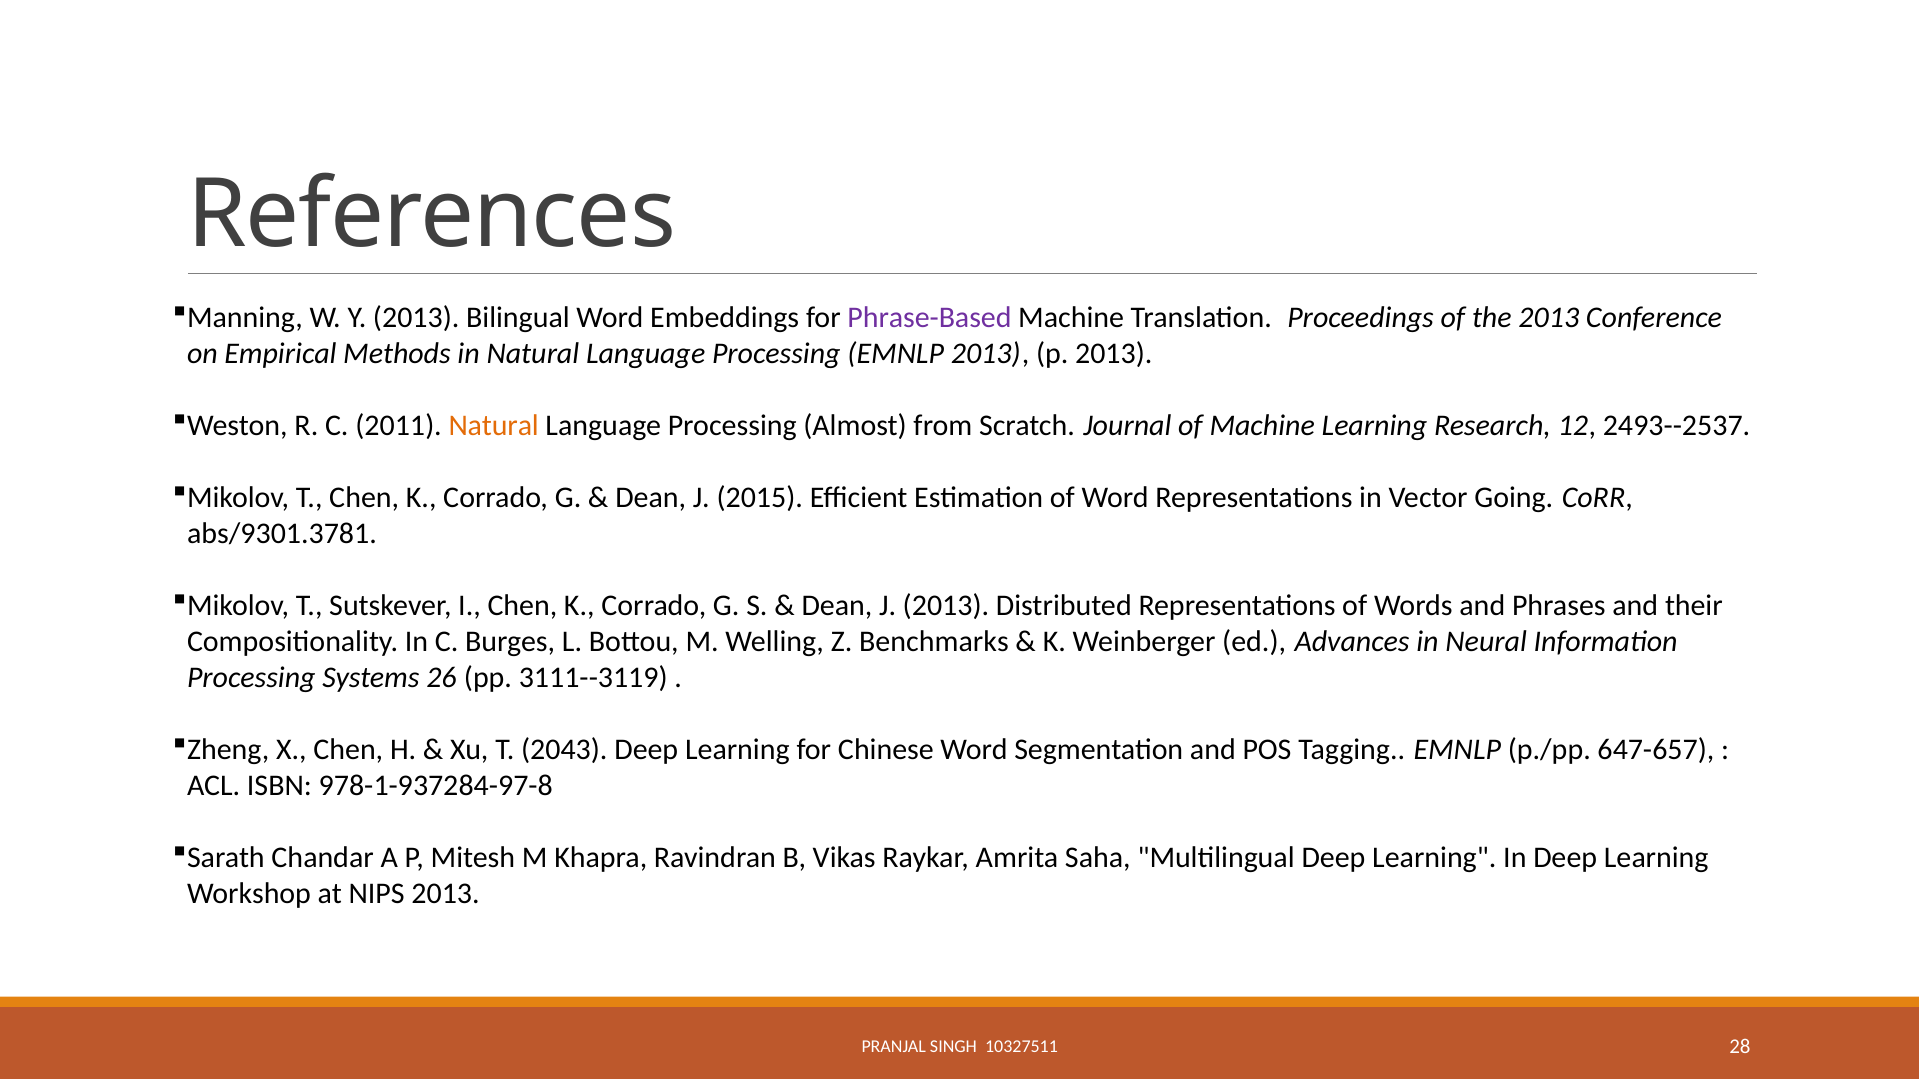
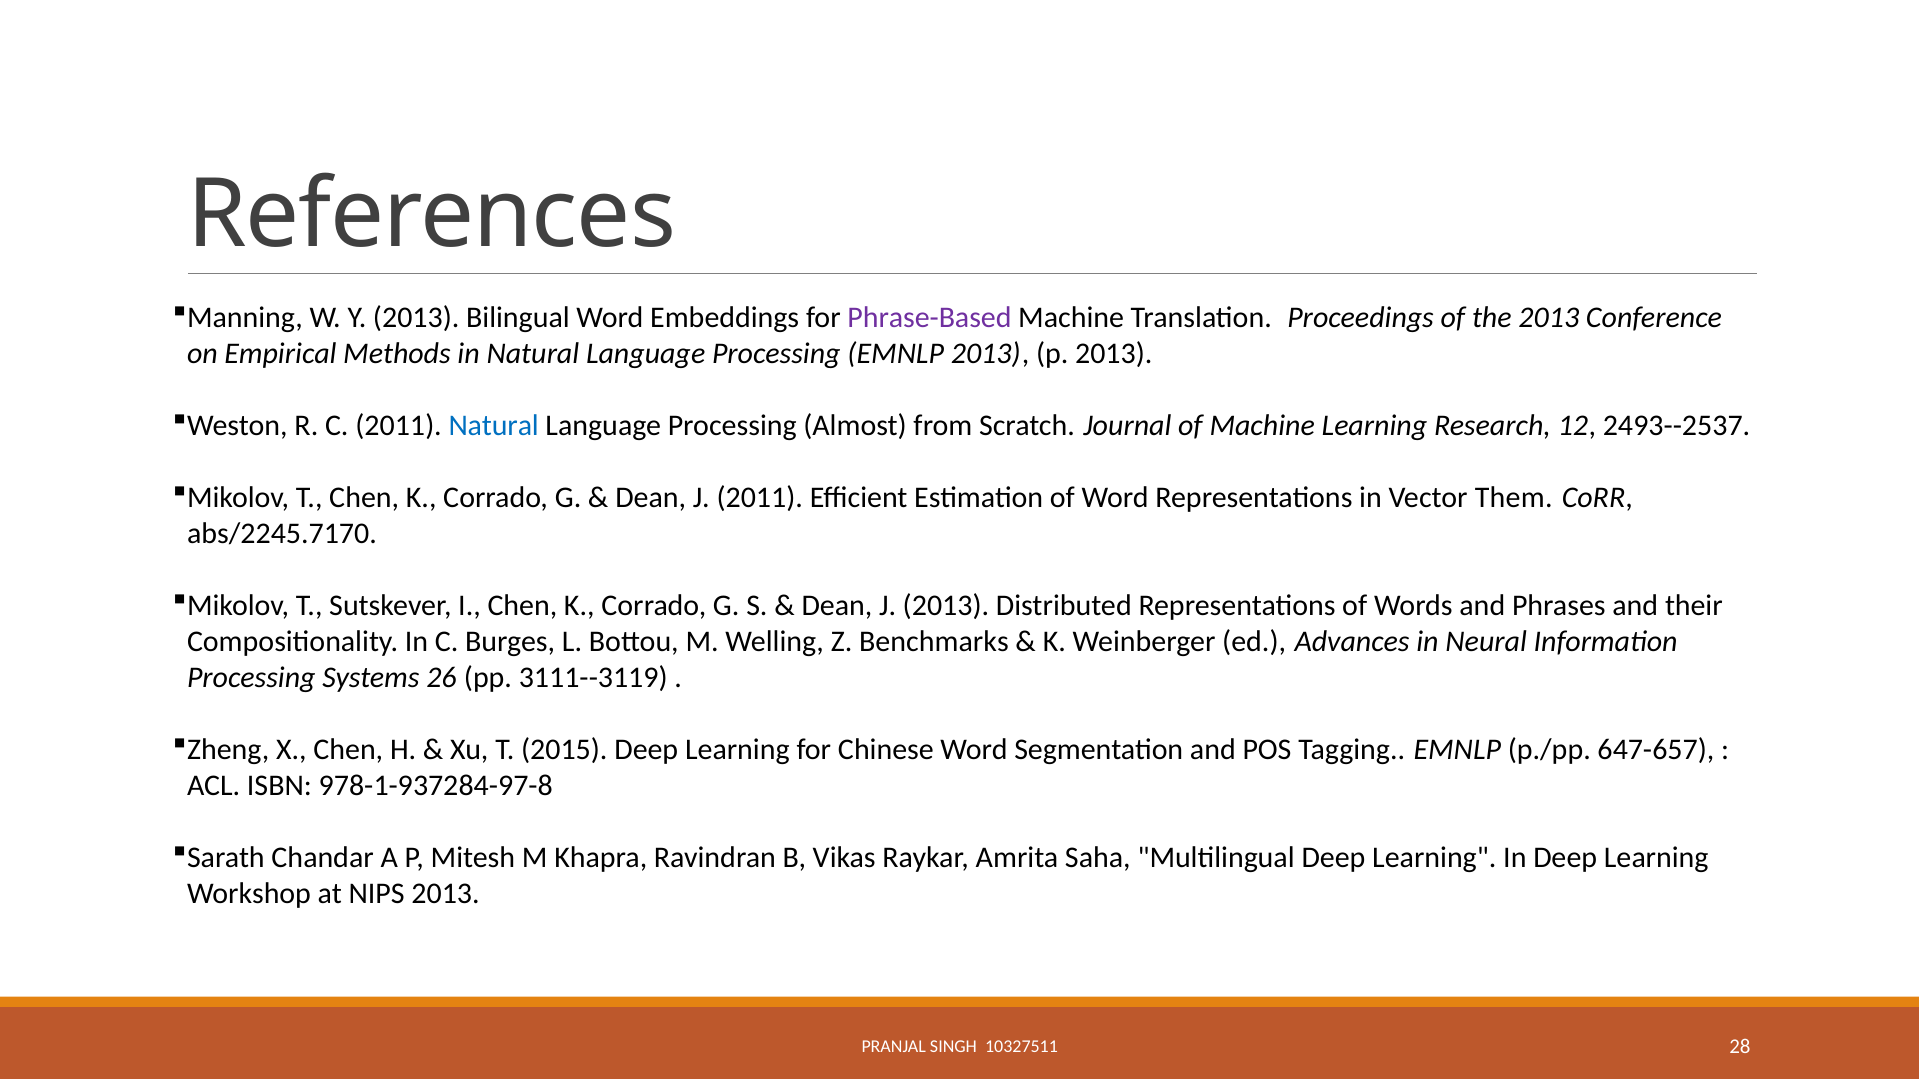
Natural colour: orange -> blue (494, 426)
J 2015: 2015 -> 2011 (760, 498)
Going: Going -> Them (1514, 498)
abs/9301.3781: abs/9301.3781 -> abs/2245.7170 (282, 534)
2043: 2043 -> 2015 (564, 750)
